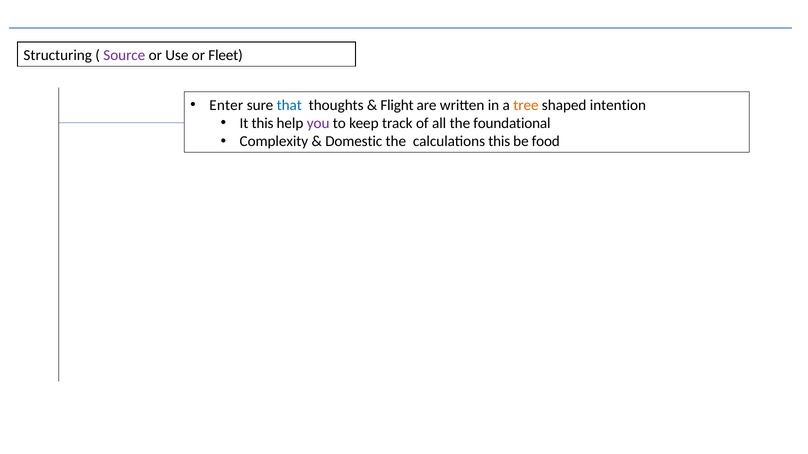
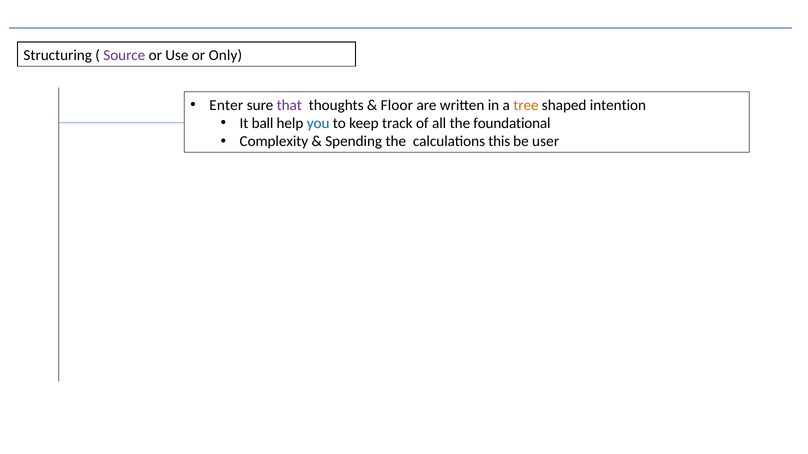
Fleet: Fleet -> Only (225, 55)
that colour: blue -> purple (289, 105)
Flight: Flight -> Floor (397, 105)
It this: this -> ball (263, 123)
you colour: purple -> blue (318, 123)
Domestic: Domestic -> Spending (354, 141)
food: food -> user (546, 141)
